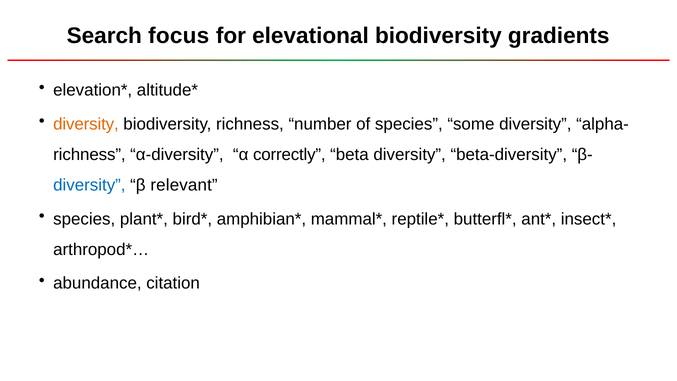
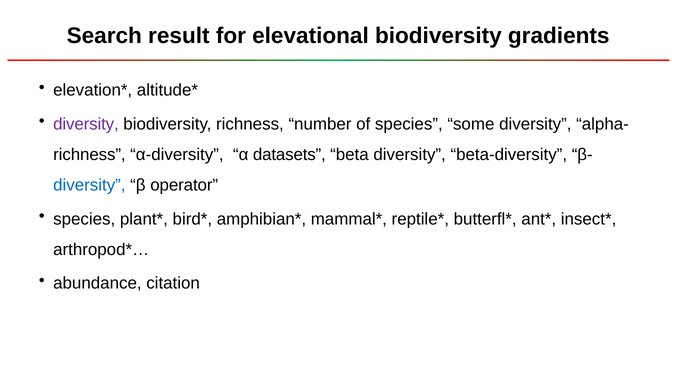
focus: focus -> result (179, 36)
diversity colour: orange -> purple (86, 124)
correctly: correctly -> datasets (289, 155)
relevant: relevant -> operator (184, 185)
